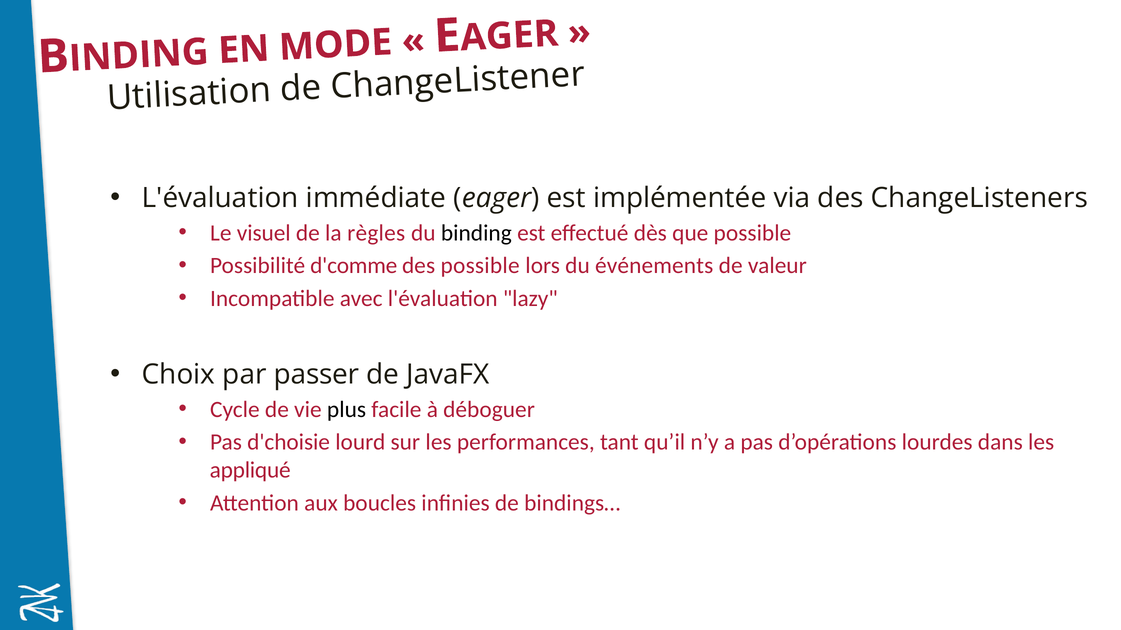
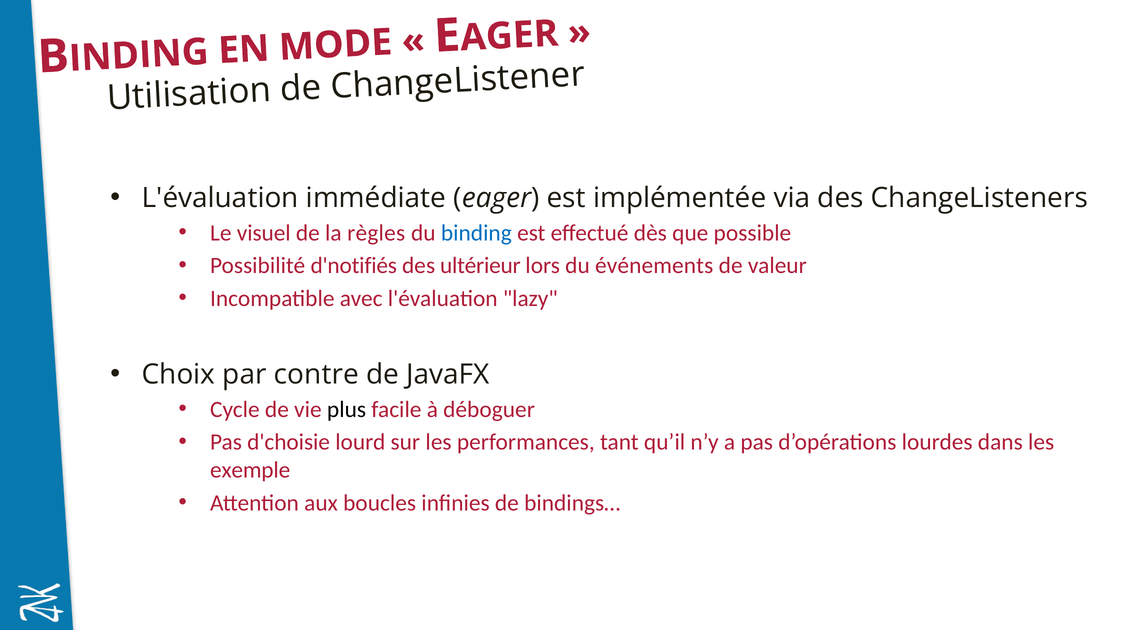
binding colour: black -> blue (476, 233)
d'comme: d'comme -> d'notifiés (354, 266)
des possible: possible -> ultérieur (480, 266)
passer: passer -> contre (316, 375)
appliqué: appliqué -> exemple (250, 471)
